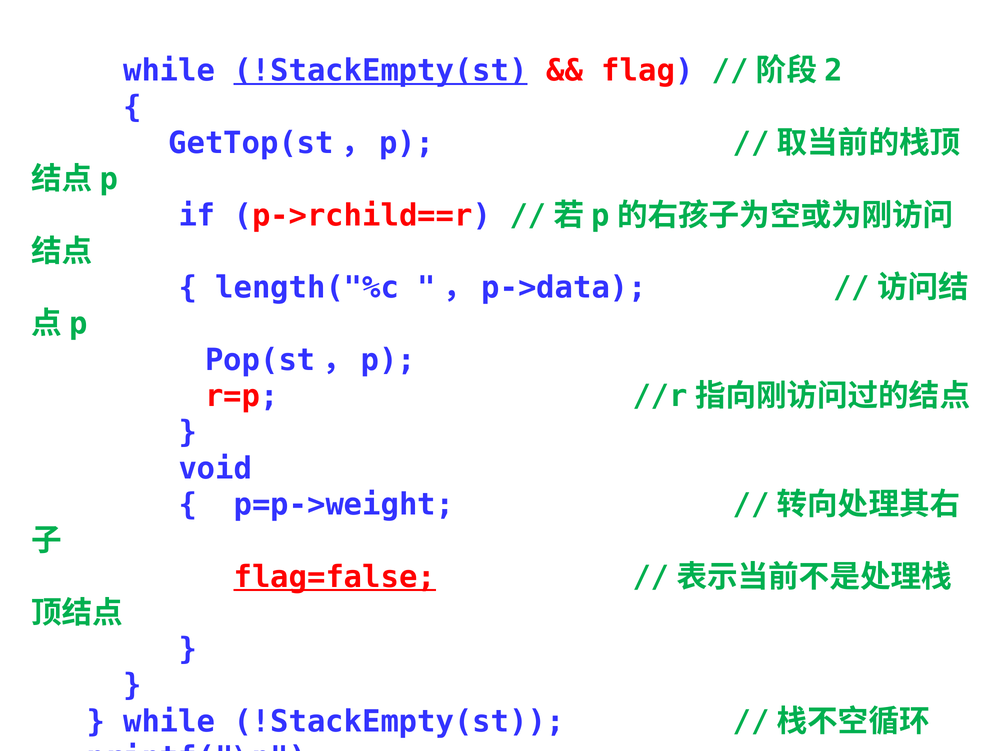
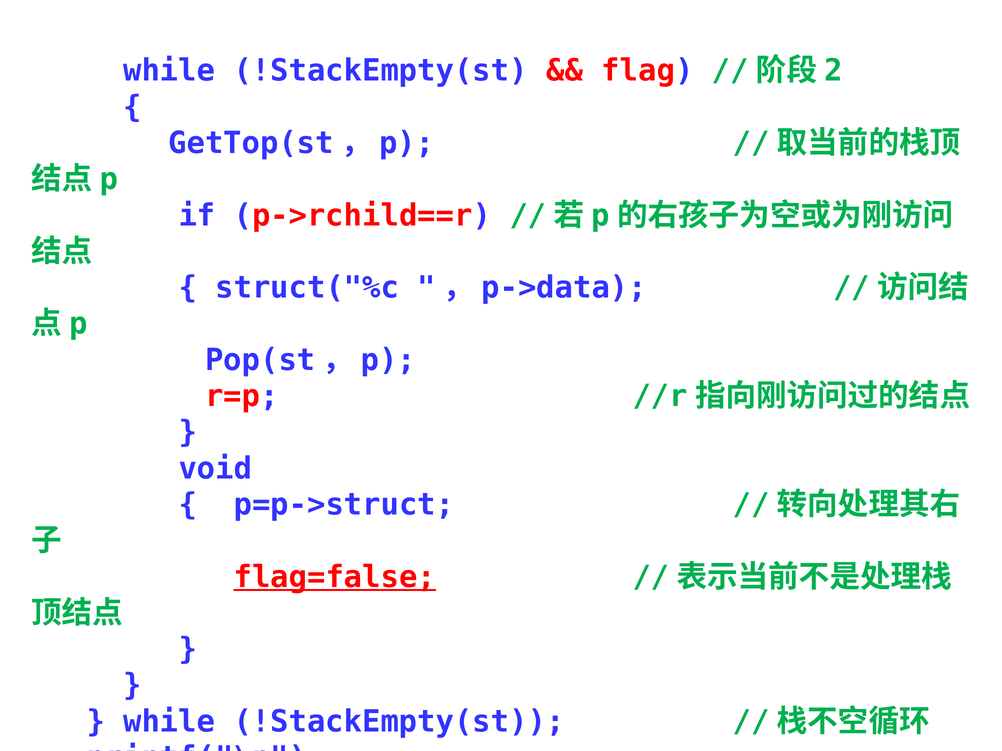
!StackEmpty(st underline: present -> none (381, 71)
length("%c: length("%c -> struct("%c (307, 288)
p=p->weight: p=p->weight -> p=p->struct (344, 505)
